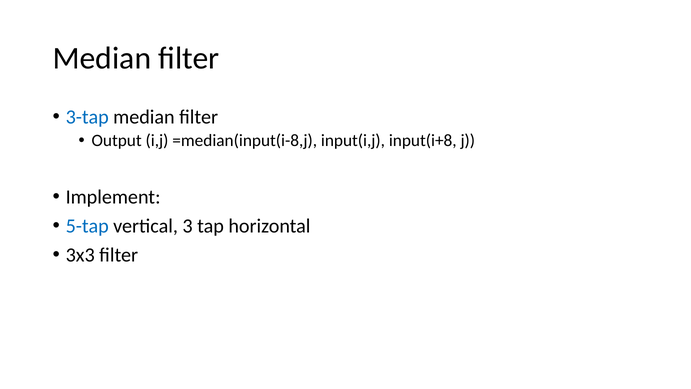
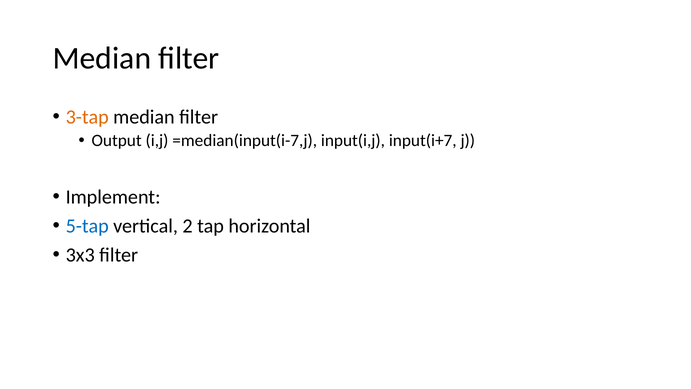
3-tap colour: blue -> orange (87, 117)
=median(input(i-8,j: =median(input(i-8,j -> =median(input(i-7,j (245, 141)
input(i+8: input(i+8 -> input(i+7 (423, 141)
3: 3 -> 2 (188, 226)
